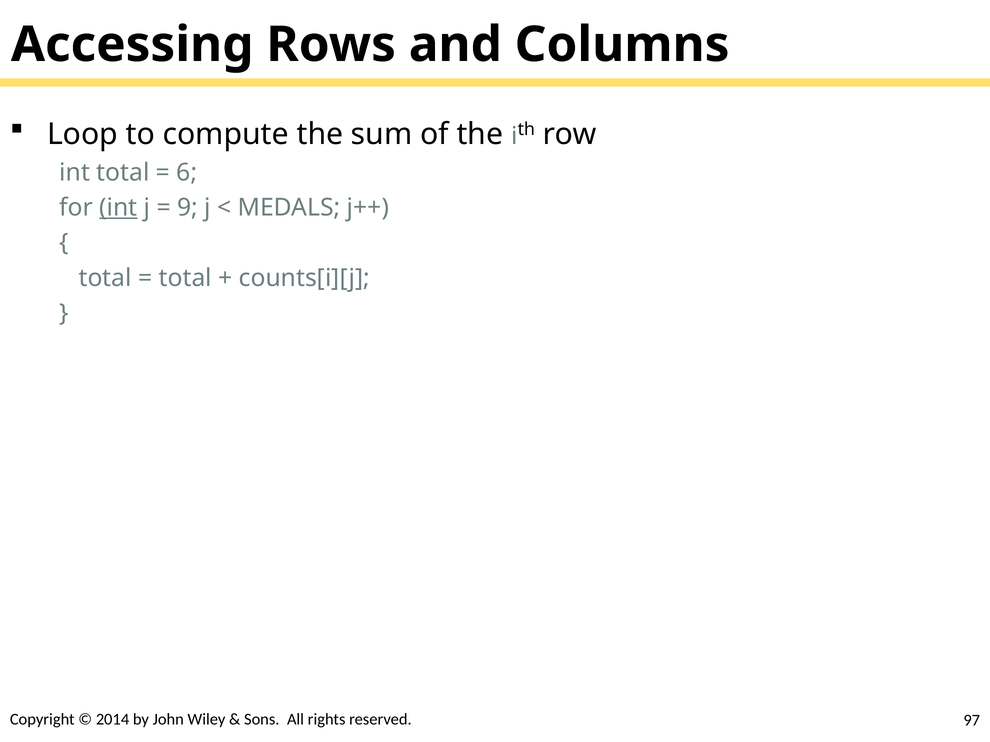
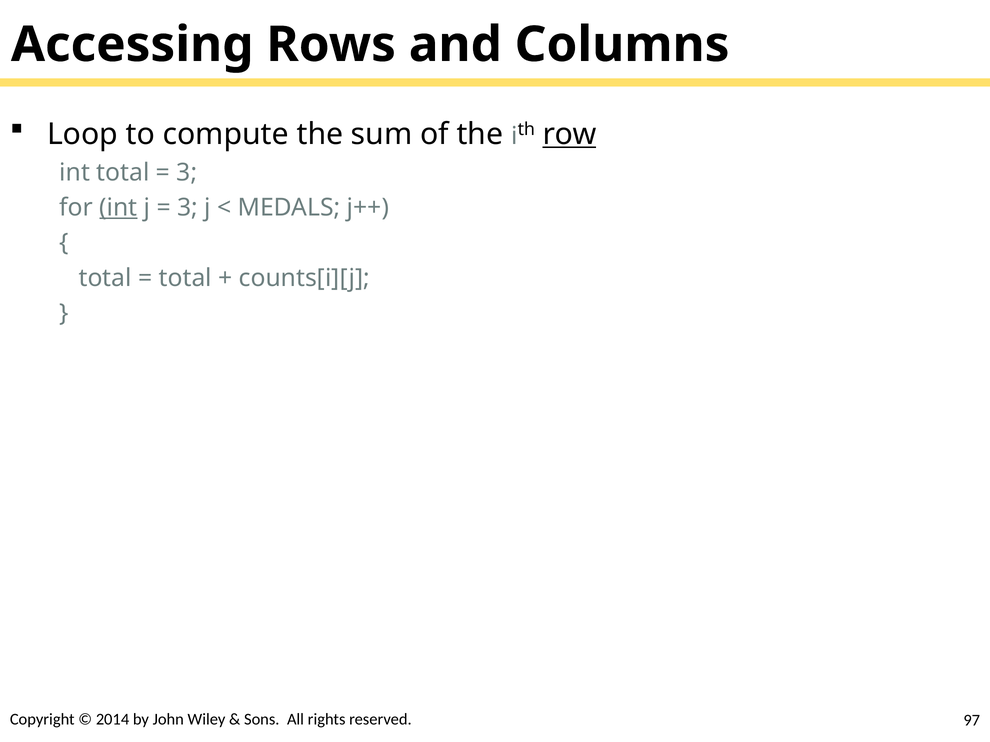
row underline: none -> present (570, 134)
6: 6 -> 3 (187, 173)
9: 9 -> 3 (188, 208)
